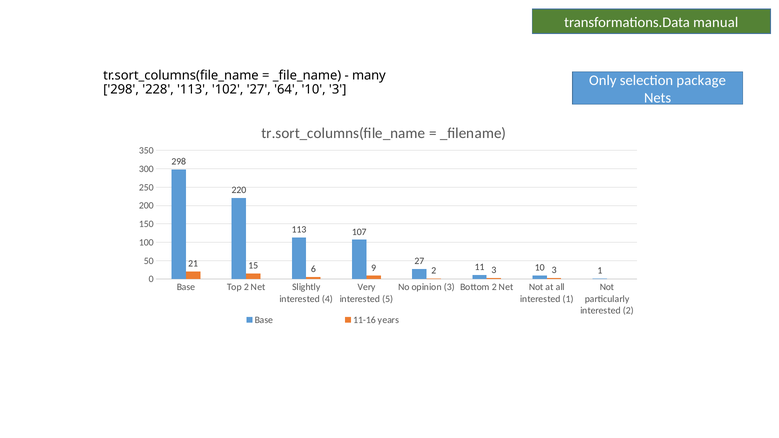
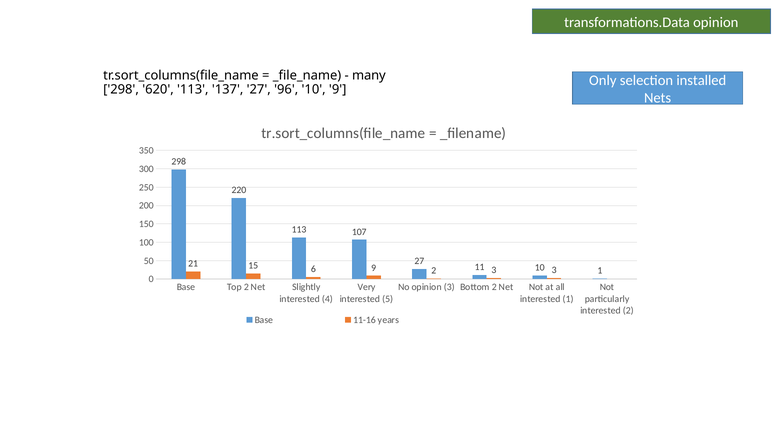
transformations.Data manual: manual -> opinion (716, 22)
package: package -> installed (701, 80)
228: 228 -> 620 (158, 89)
102: 102 -> 137 (228, 89)
64: 64 -> 96 (286, 89)
10 3: 3 -> 9 (338, 89)
